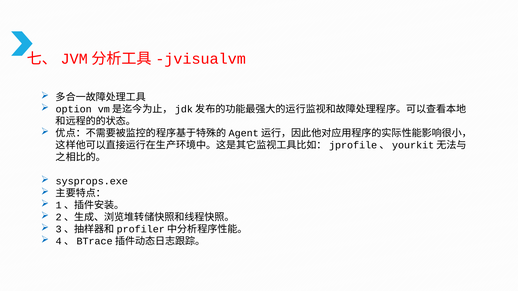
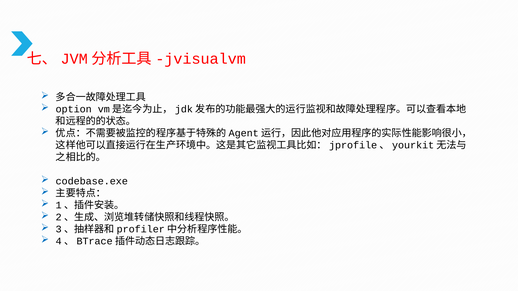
sysprops.exe: sysprops.exe -> codebase.exe (92, 181)
